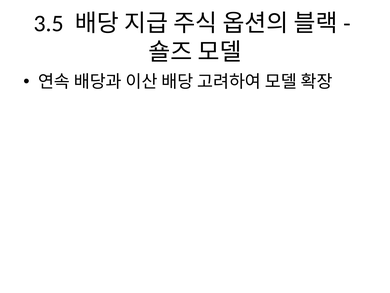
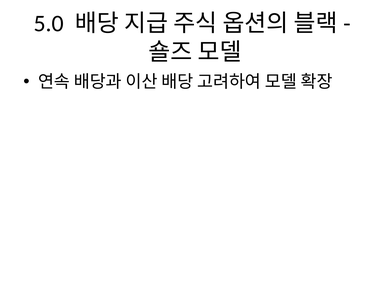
3.5: 3.5 -> 5.0 (49, 23)
